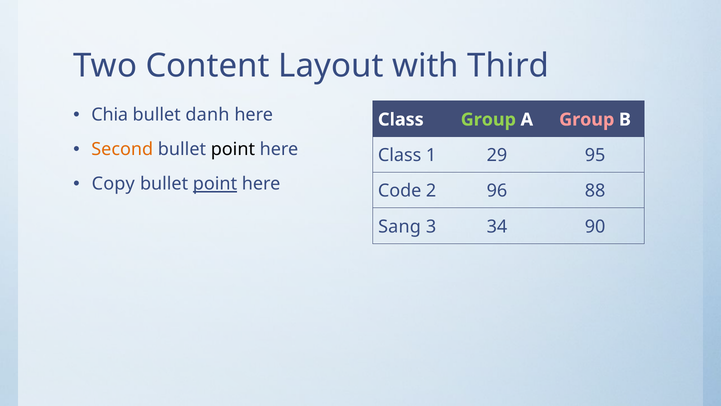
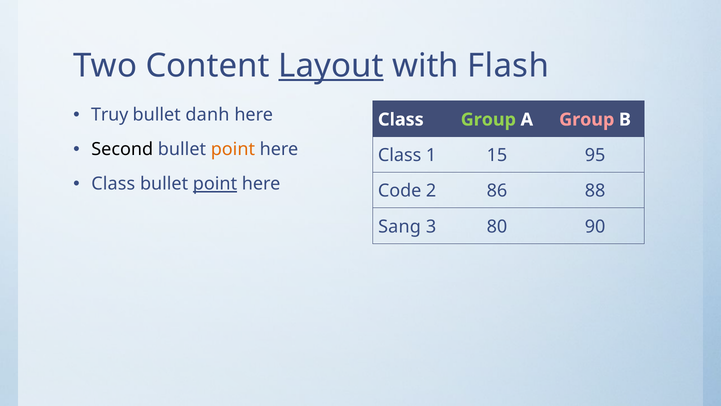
Layout underline: none -> present (331, 66)
Third: Third -> Flash (508, 66)
Chia: Chia -> Truy (110, 115)
Second colour: orange -> black (122, 149)
point colour: black -> orange (233, 149)
29: 29 -> 15 (497, 155)
Copy: Copy -> Class (113, 184)
96: 96 -> 86 (497, 191)
34: 34 -> 80 (497, 227)
